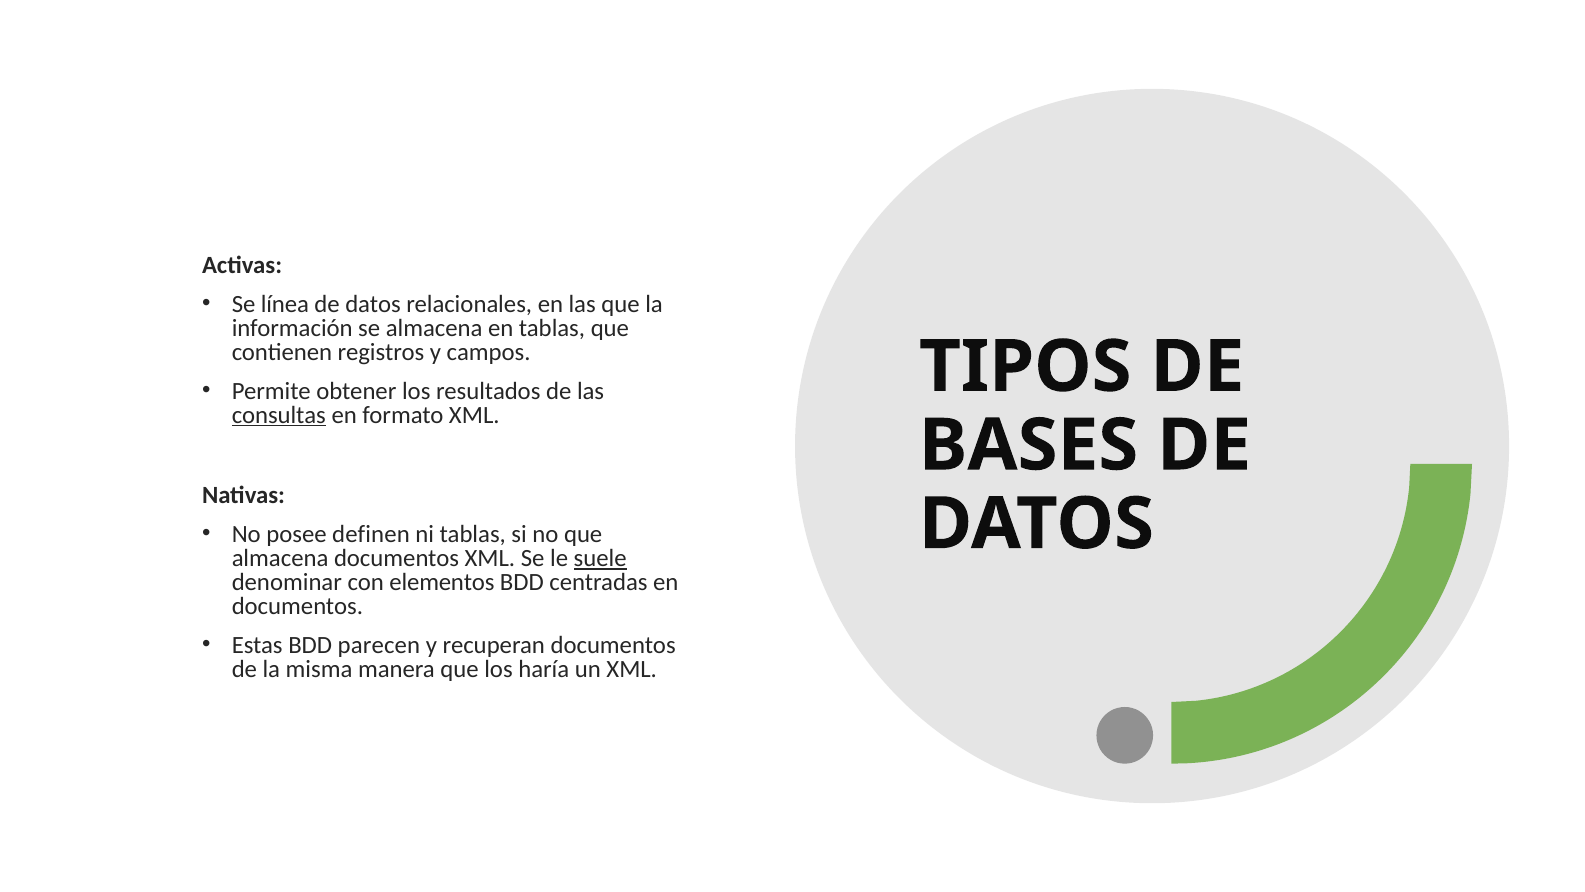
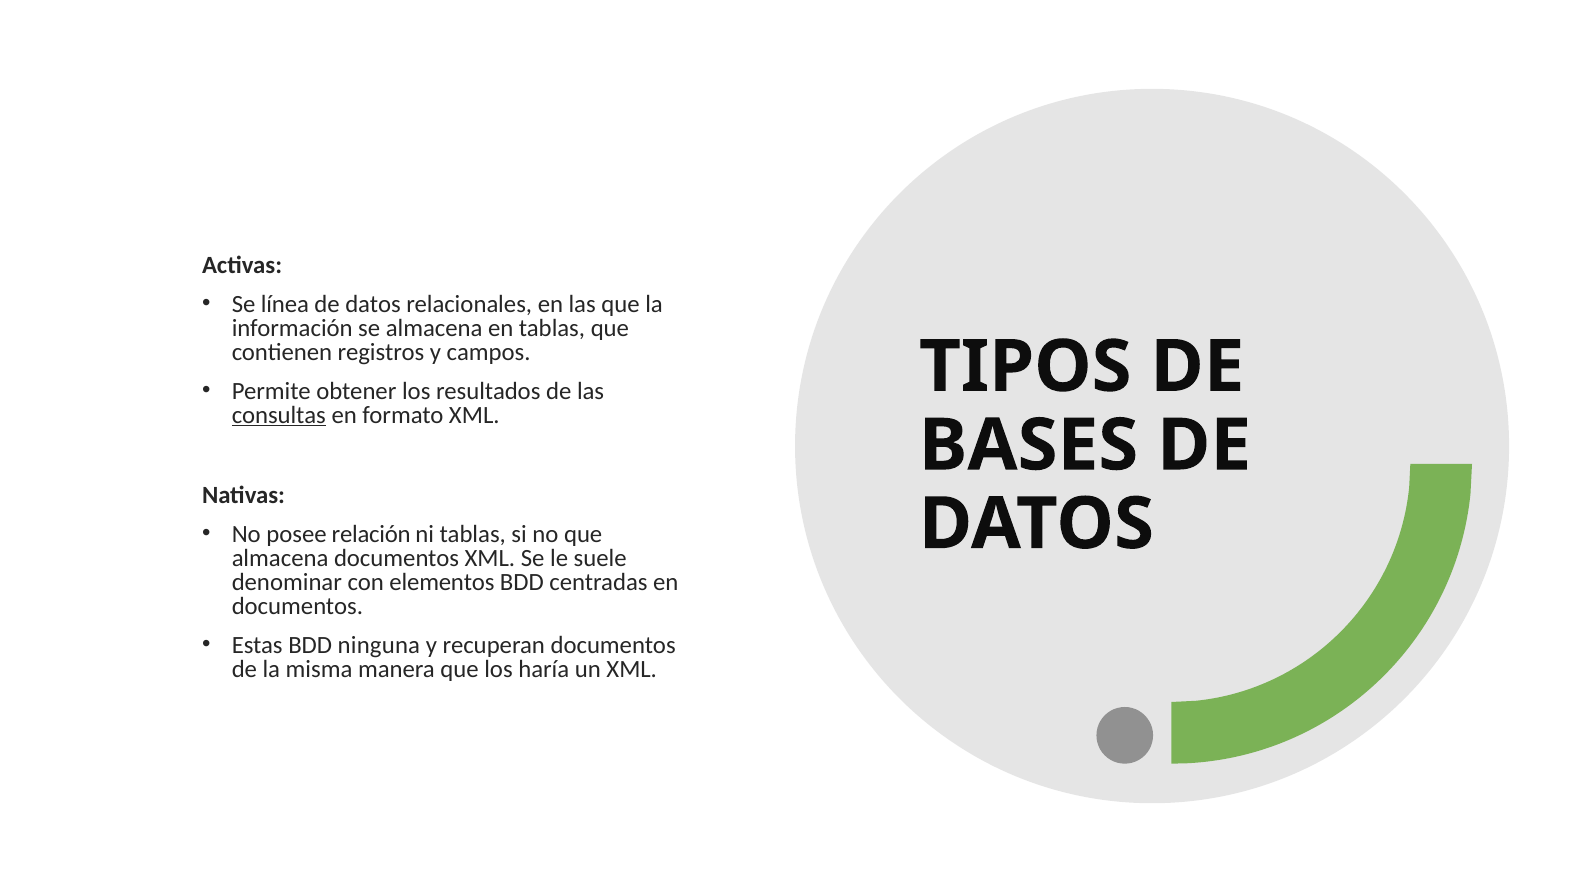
definen: definen -> relación (371, 534)
suele underline: present -> none (600, 558)
parecen: parecen -> ninguna (379, 645)
